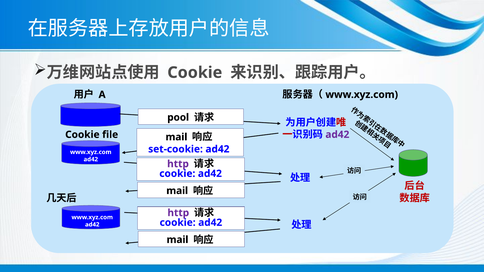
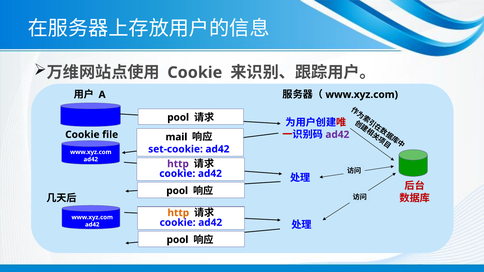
mail: mail -> pool (177, 191)
http colour: purple -> orange (178, 213)
mail: mail -> pool (178, 240)
